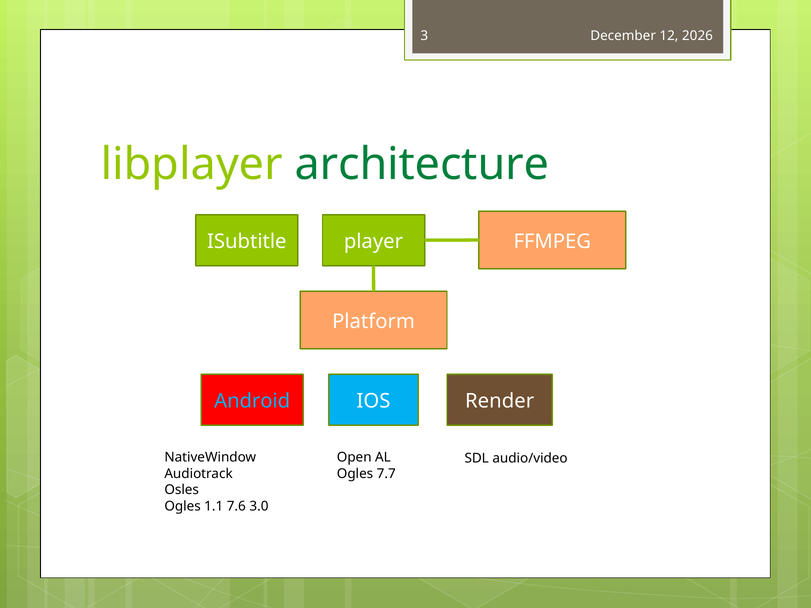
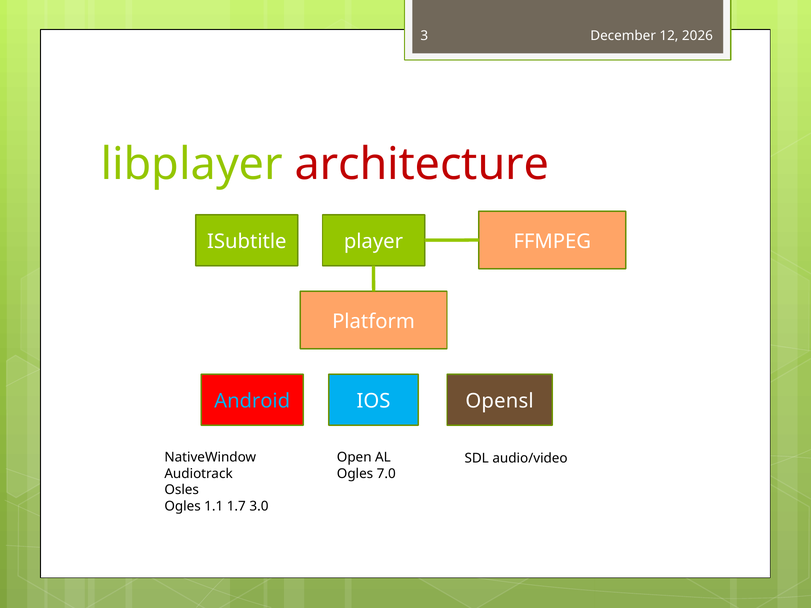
architecture colour: green -> red (422, 165)
Render: Render -> Opensl (500, 401)
7.7: 7.7 -> 7.0 (386, 474)
7.6: 7.6 -> 1.7 (236, 506)
